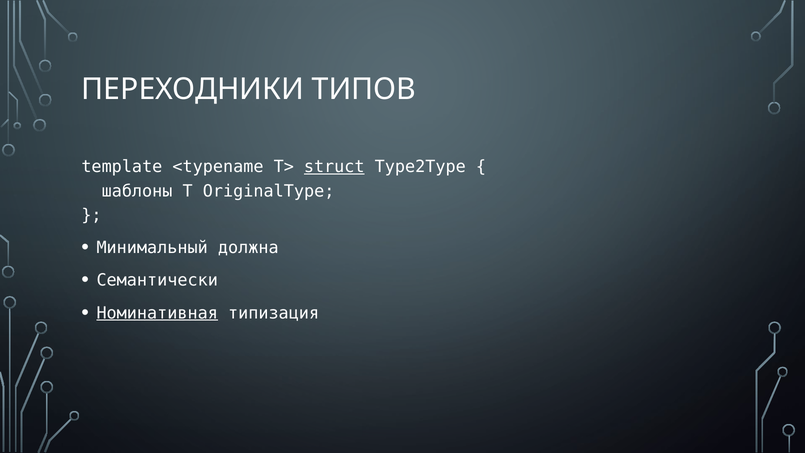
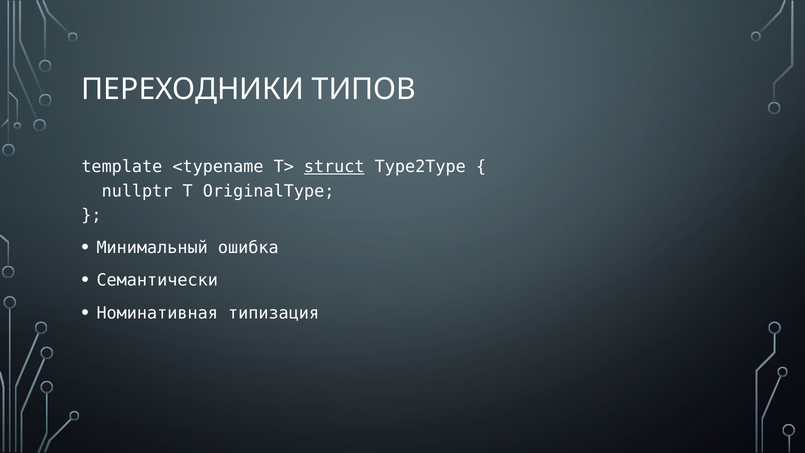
шаблоны: шаблоны -> nullptr (137, 191)
должна: должна -> ошибка (248, 248)
Номинативная underline: present -> none (157, 313)
